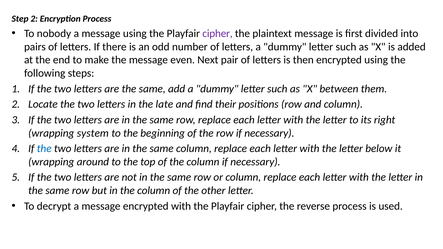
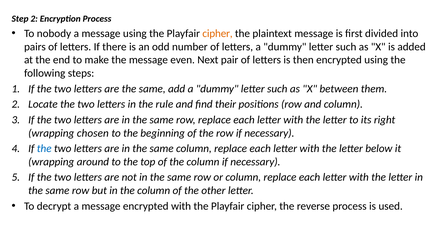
cipher colour: purple -> orange (218, 33)
late: late -> rule (164, 104)
system: system -> chosen (93, 133)
